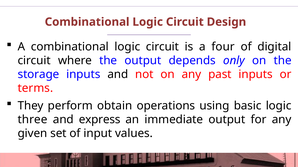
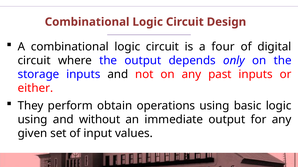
terms: terms -> either (35, 89)
three: three -> using (33, 120)
express: express -> without (100, 120)
